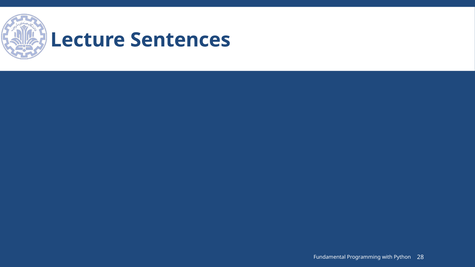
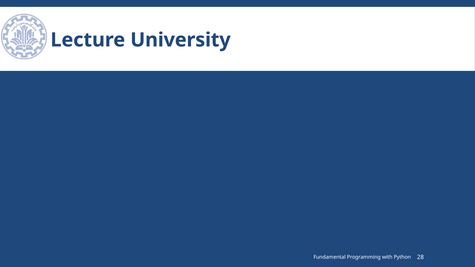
Sentences: Sentences -> University (180, 40)
